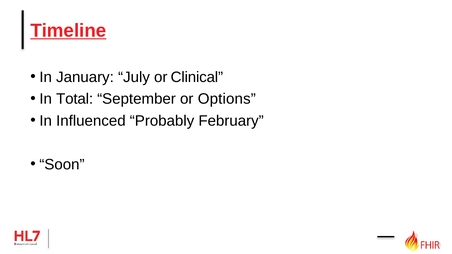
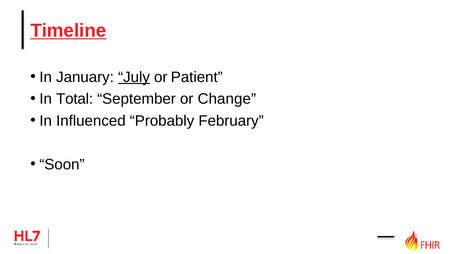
July underline: none -> present (134, 77)
Clinical: Clinical -> Patient (197, 77)
Options: Options -> Change (227, 99)
